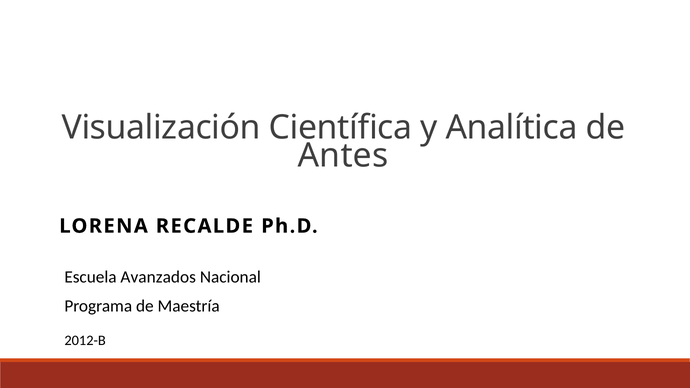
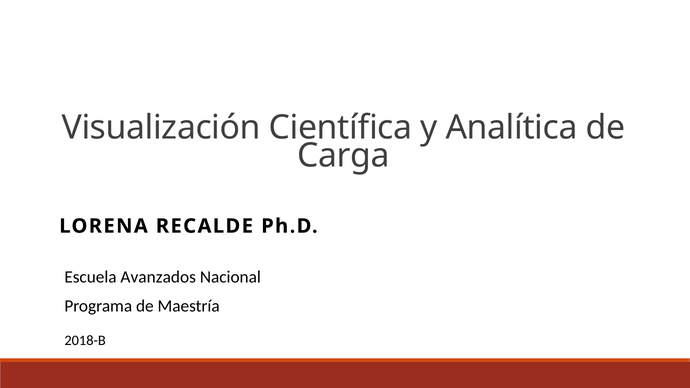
Antes: Antes -> Carga (343, 155)
2012-B: 2012-B -> 2018-B (85, 340)
